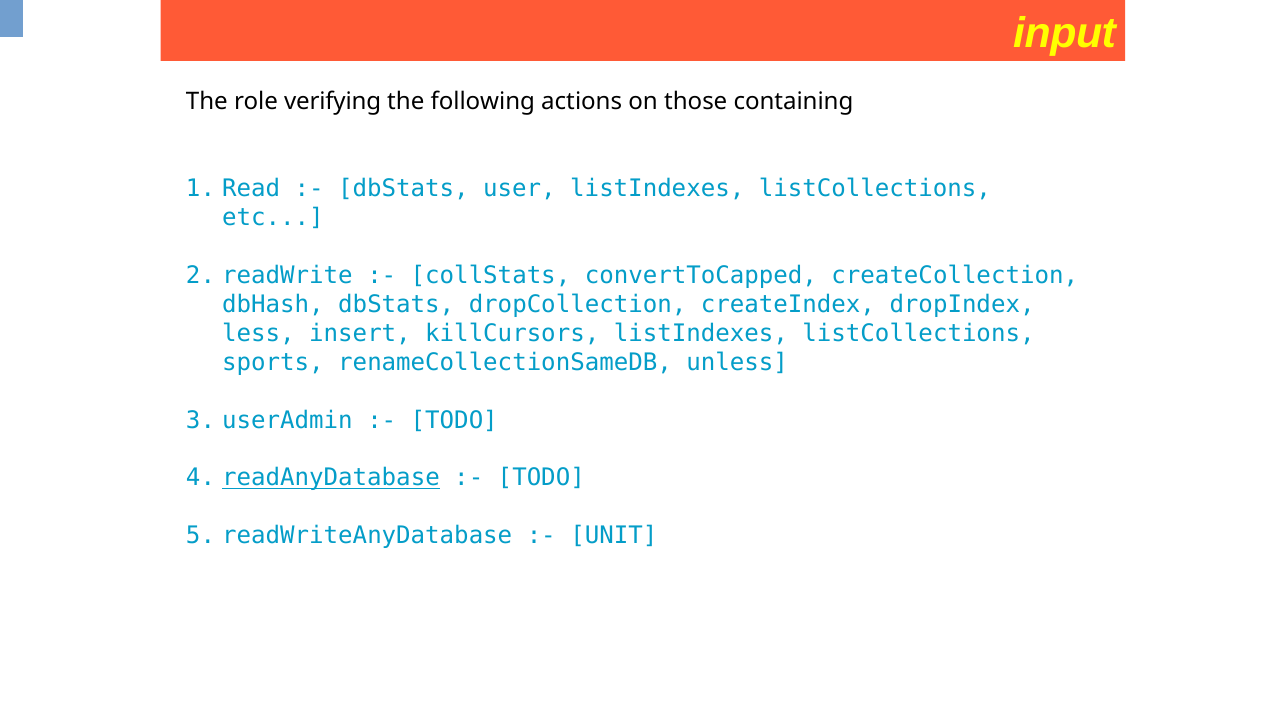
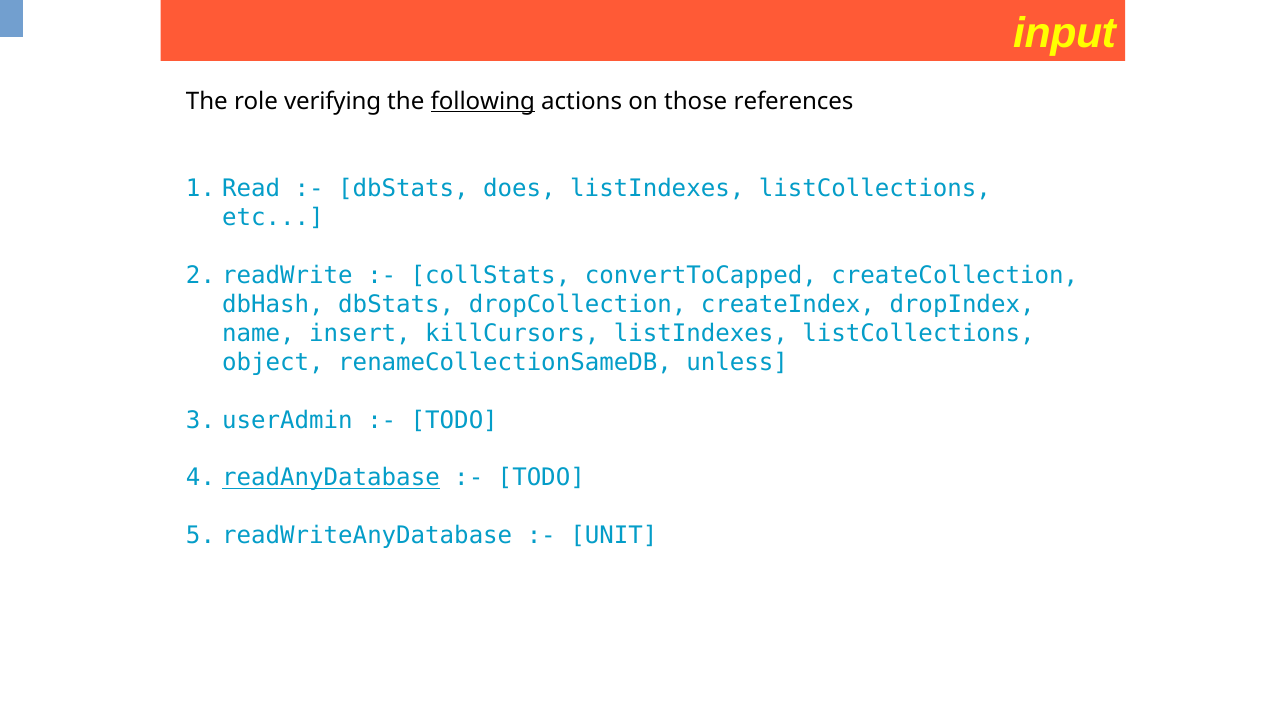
following underline: none -> present (483, 101)
containing: containing -> references (794, 101)
user: user -> does (519, 189)
less: less -> name (258, 334)
sports: sports -> object (273, 362)
